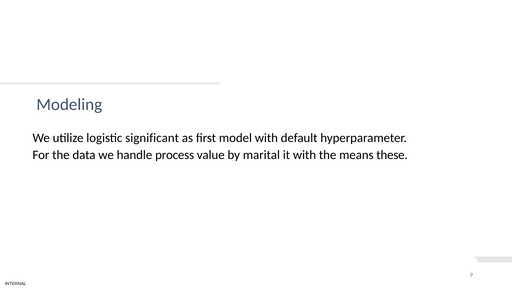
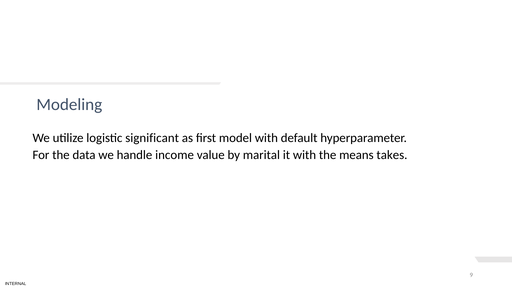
process: process -> income (175, 155)
these: these -> takes (392, 155)
